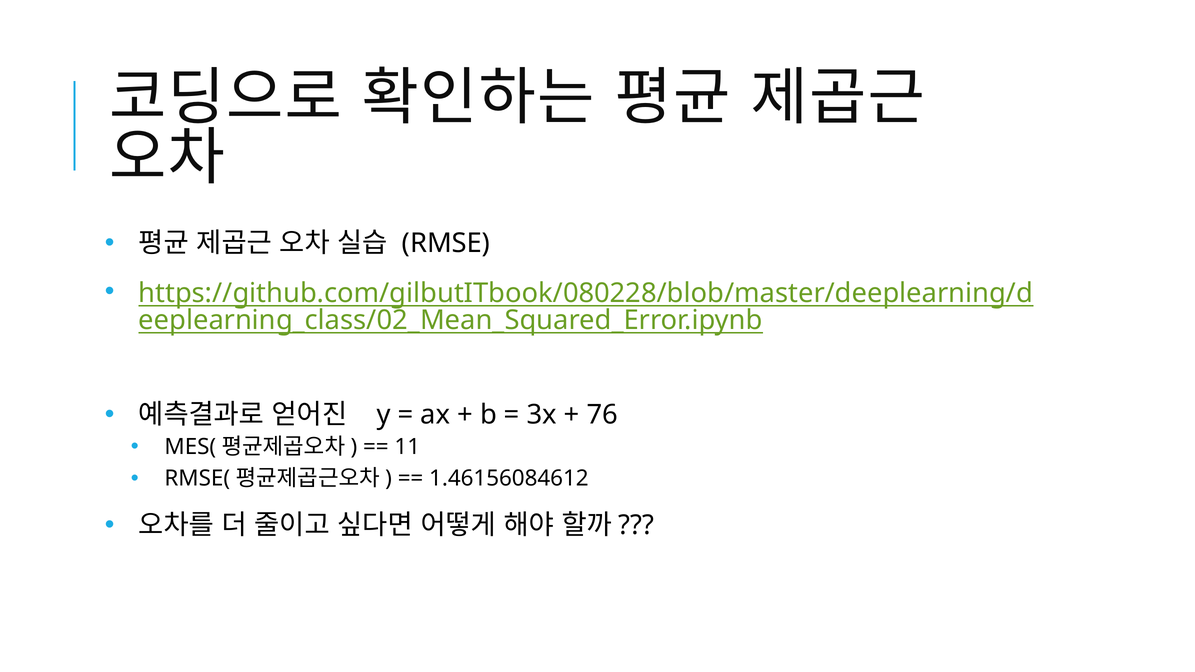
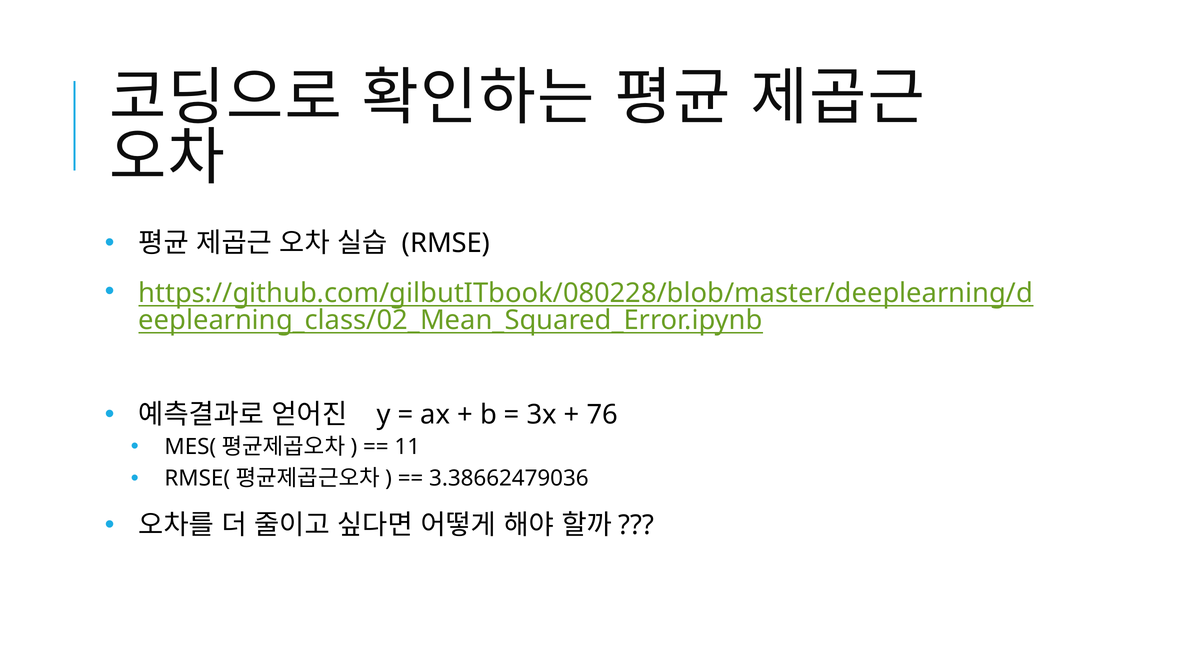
1.46156084612: 1.46156084612 -> 3.38662479036 (509, 479)
